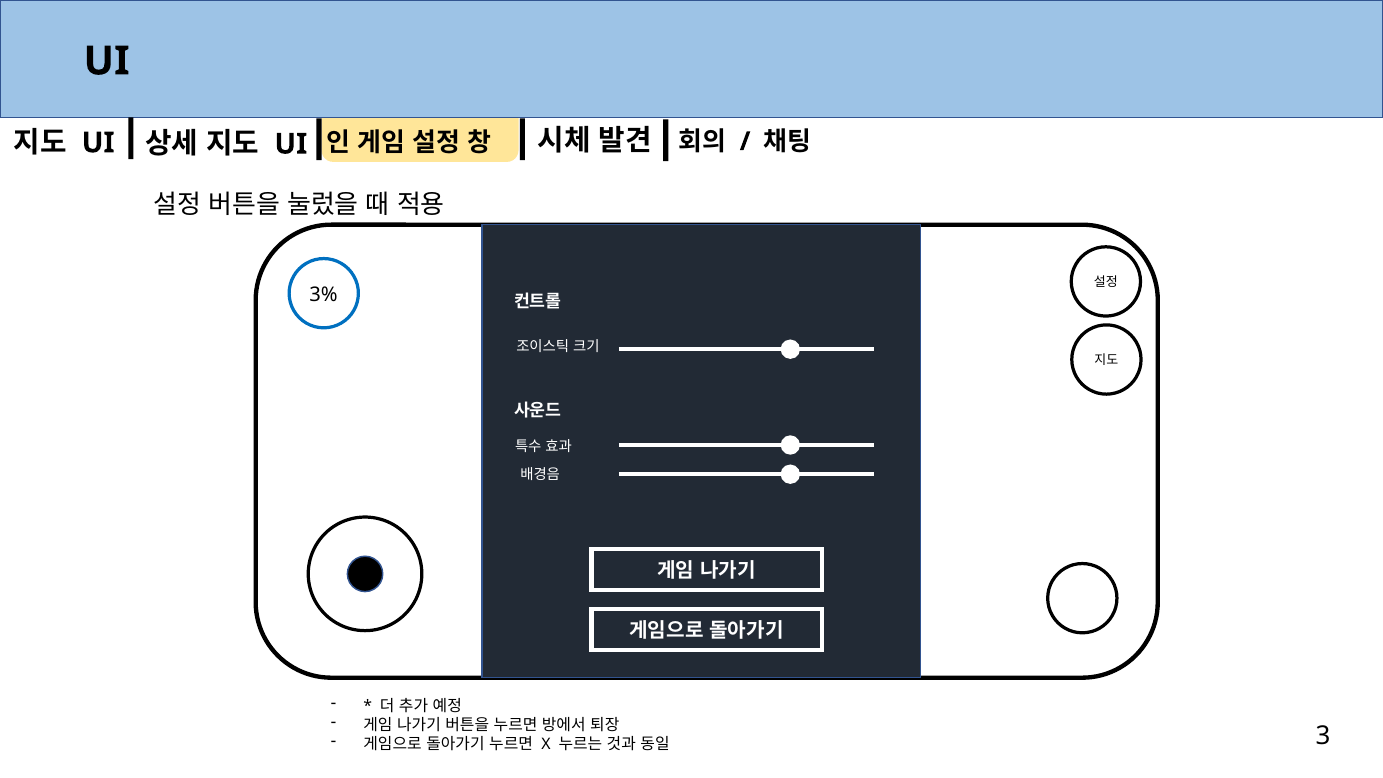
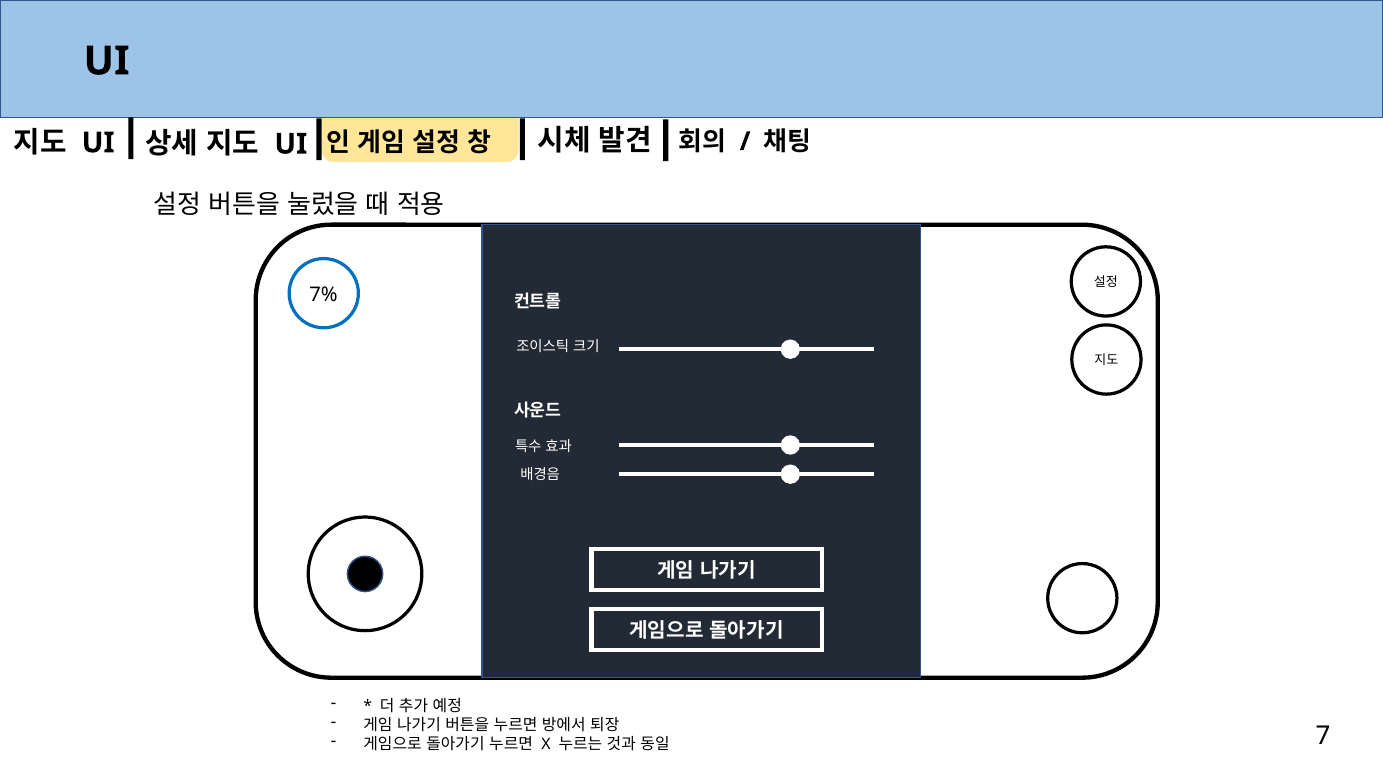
3%: 3% -> 7% (324, 294)
3: 3 -> 7 (1323, 736)
